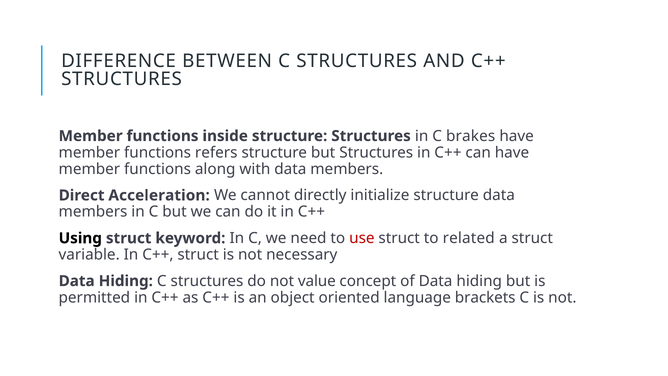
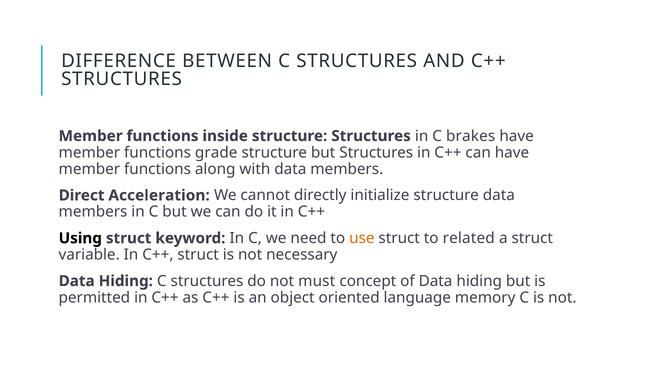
refers: refers -> grade (216, 152)
use colour: red -> orange (362, 238)
value: value -> must (317, 281)
brackets: brackets -> memory (485, 297)
